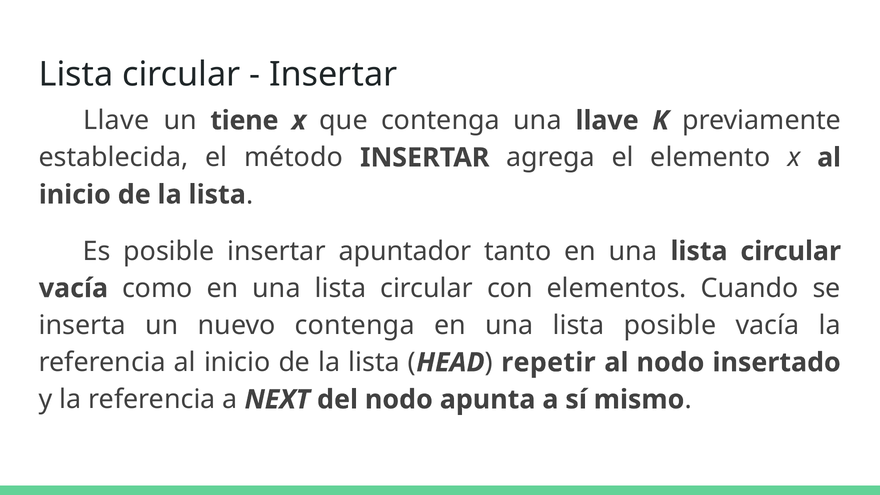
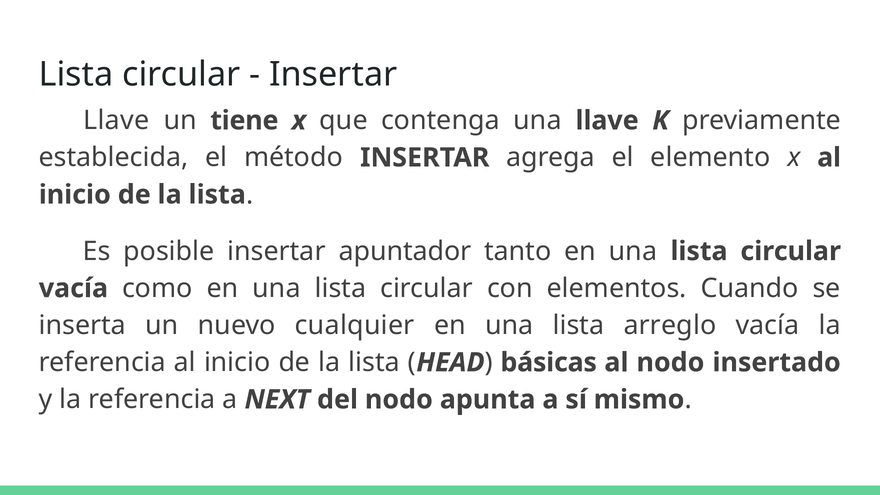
nuevo contenga: contenga -> cualquier (355, 325)
lista posible: posible -> arreglo (670, 325)
repetir: repetir -> básicas (549, 362)
